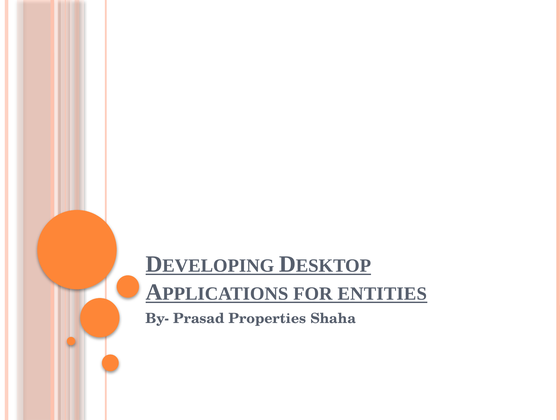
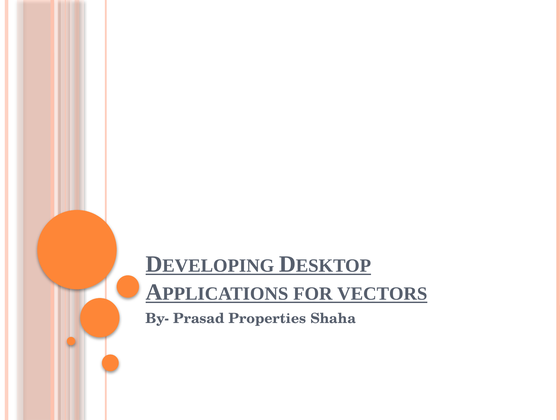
ENTITIES: ENTITIES -> VECTORS (382, 294)
